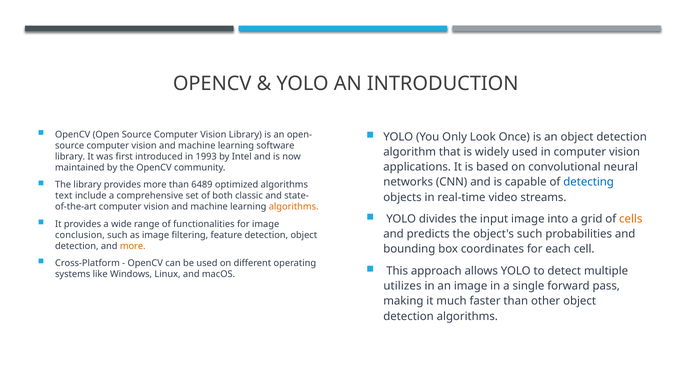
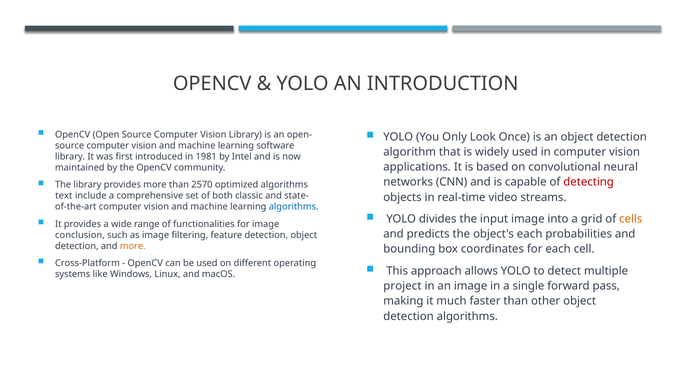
1993: 1993 -> 1981 (206, 157)
detecting colour: blue -> red (589, 182)
6489: 6489 -> 2570 (202, 185)
algorithms colour: orange -> blue (294, 207)
object's such: such -> each (530, 234)
utilizes: utilizes -> project (402, 286)
